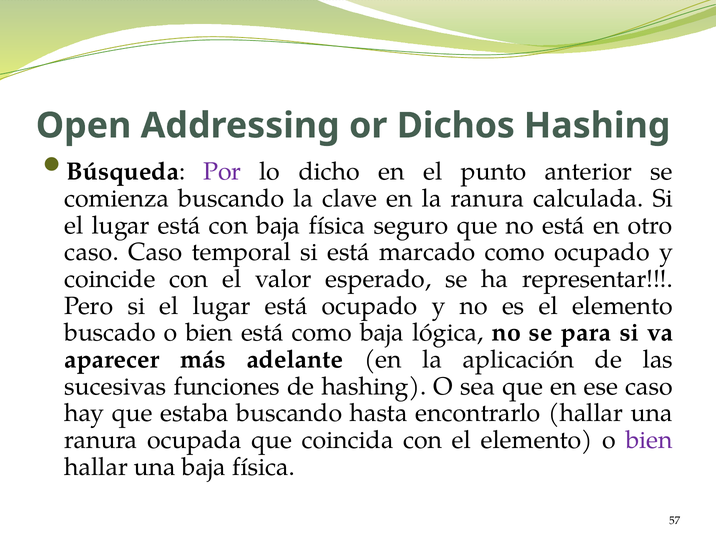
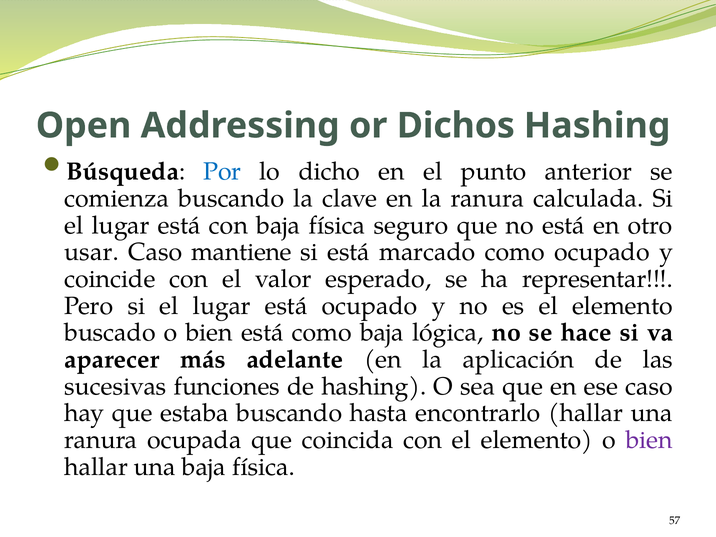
Por colour: purple -> blue (222, 172)
caso: caso -> usar (92, 252)
temporal: temporal -> mantiene (241, 252)
para: para -> hace (586, 333)
